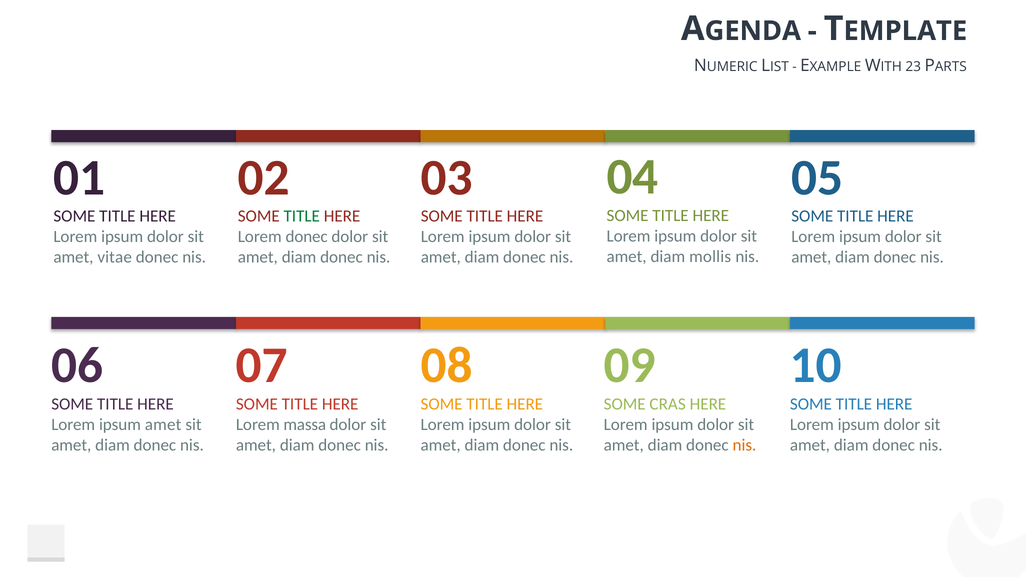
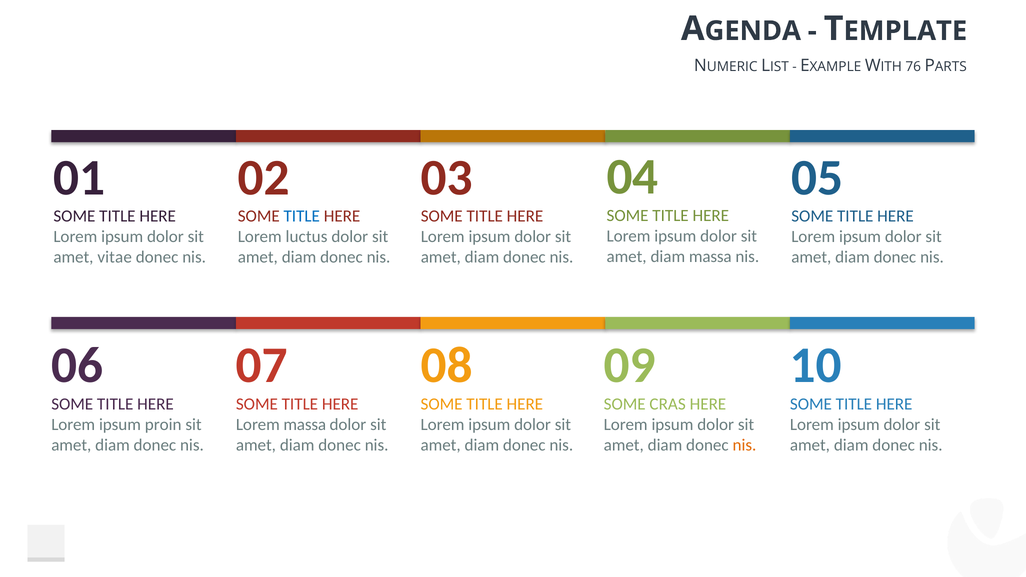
23: 23 -> 76 (913, 67)
TITLE colour: green -> blue (302, 216)
Lorem donec: donec -> luctus (307, 237)
diam mollis: mollis -> massa (710, 257)
ipsum amet: amet -> proin (163, 424)
